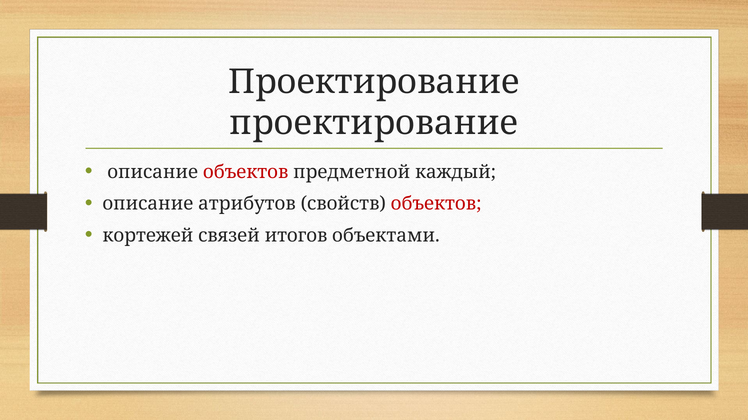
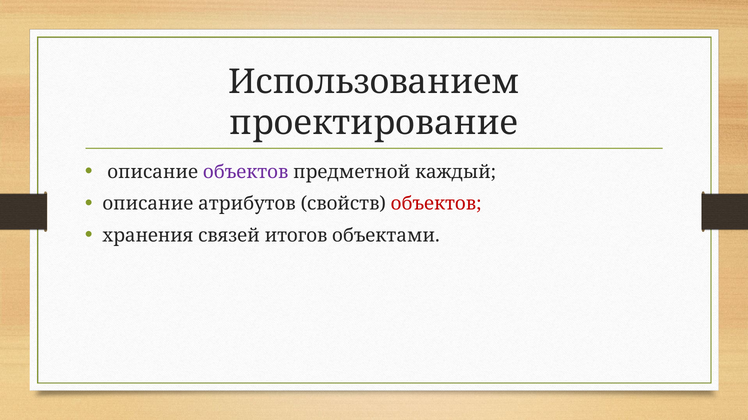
Проектирование: Проектирование -> Использованием (374, 82)
объектов colour: red -> purple (246, 172)
кортежей: кортежей -> хранения (148, 236)
